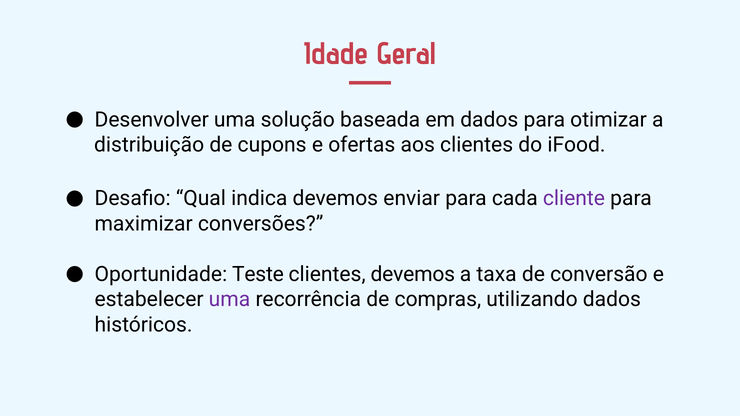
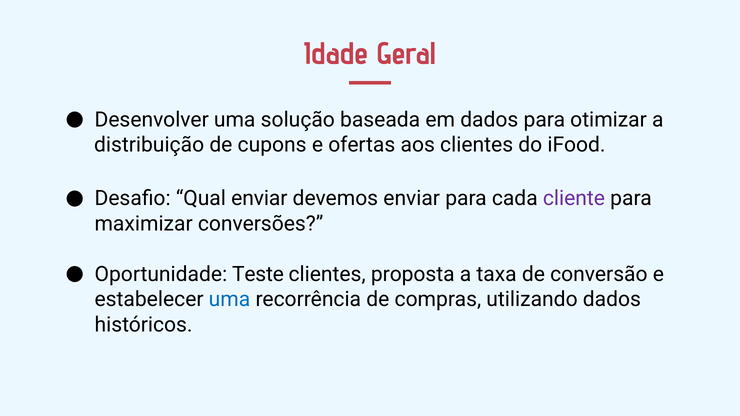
Qual indica: indica -> enviar (259, 199)
clientes devemos: devemos -> proposta (413, 274)
uma colour: purple -> blue (229, 300)
